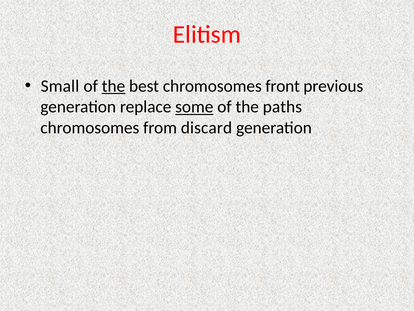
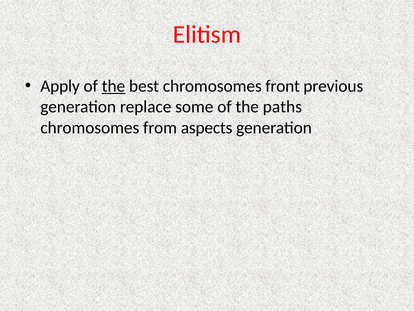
Small: Small -> Apply (60, 86)
some underline: present -> none (194, 107)
discard: discard -> aspects (207, 127)
